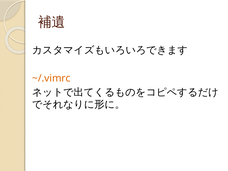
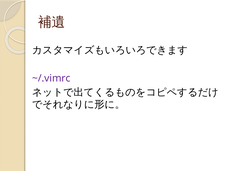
~/.vimrc colour: orange -> purple (51, 78)
